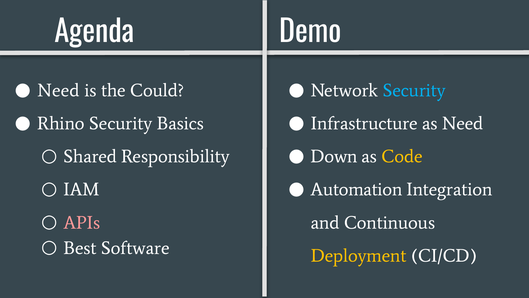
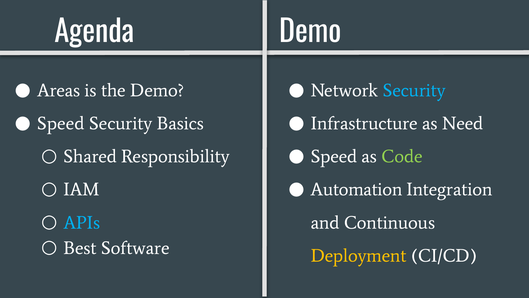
Need: Need -> Areas (59, 90)
the Could: Could -> Demo (157, 90)
Rhino: Rhino -> Speed (61, 123)
Down: Down -> Speed (334, 156)
Code colour: yellow -> light green (402, 156)
APIs colour: pink -> light blue (82, 222)
